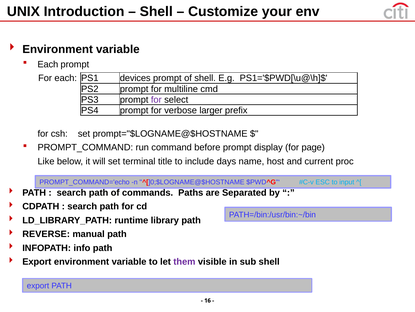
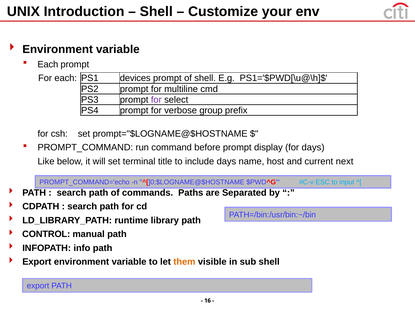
larger: larger -> group (211, 110)
for page: page -> days (313, 147)
proc: proc -> next (345, 161)
REVERSE: REVERSE -> CONTROL (46, 234)
them colour: purple -> orange (184, 261)
